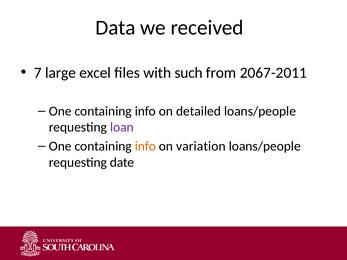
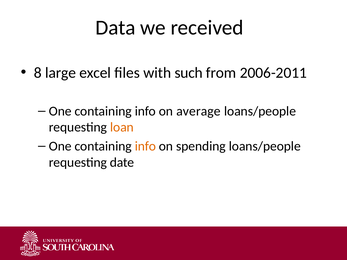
7: 7 -> 8 (38, 73)
2067-2011: 2067-2011 -> 2006-2011 (273, 73)
detailed: detailed -> average (198, 111)
loan colour: purple -> orange (122, 127)
variation: variation -> spending (201, 146)
